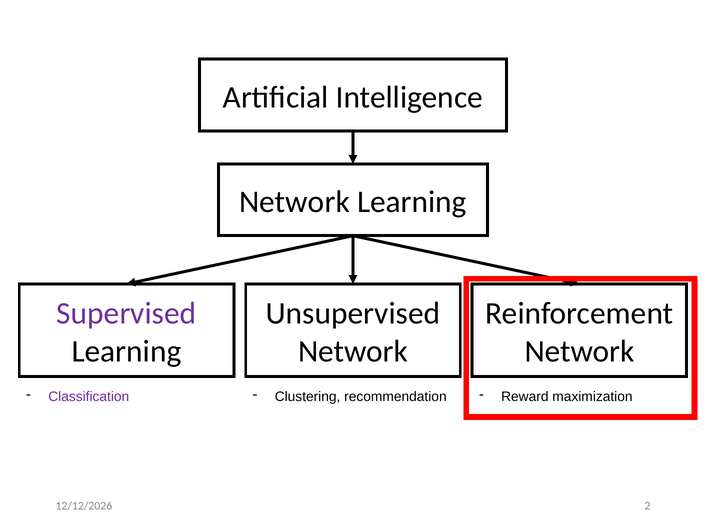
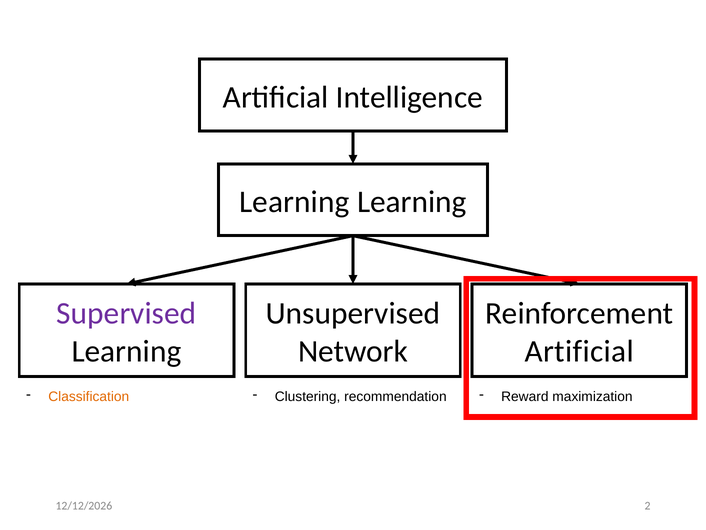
Network: Network -> Learning (294, 202)
Network: Network -> Artificial (579, 351)
Classification colour: purple -> orange (89, 397)
